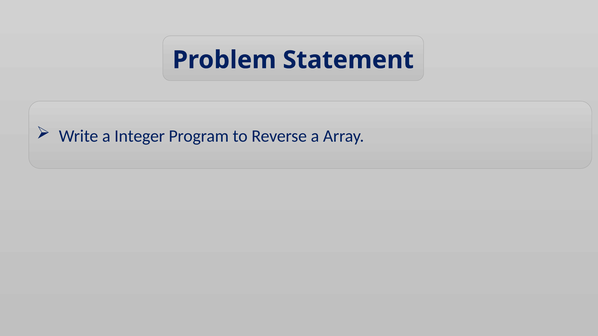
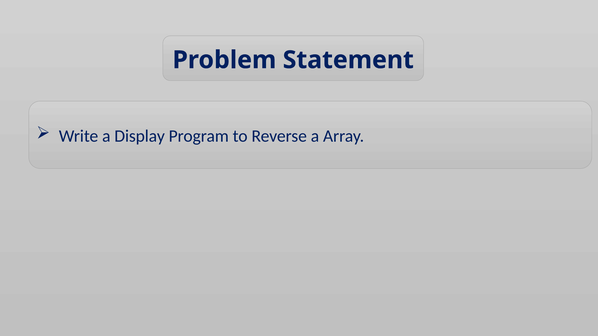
Integer: Integer -> Display (140, 136)
